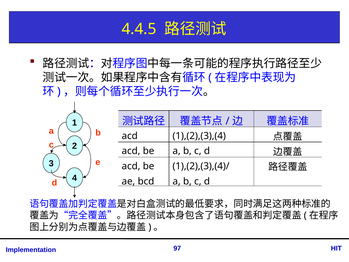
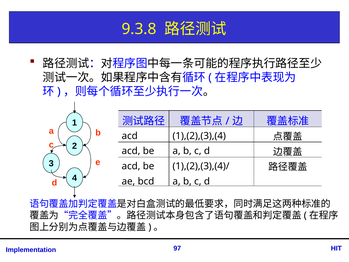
4.4.5: 4.4.5 -> 9.3.8 (139, 29)
